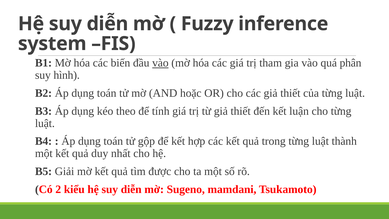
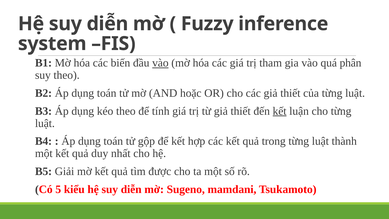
suy hình: hình -> theo (67, 75)
kết underline: none -> present (280, 111)
2: 2 -> 5 (58, 189)
